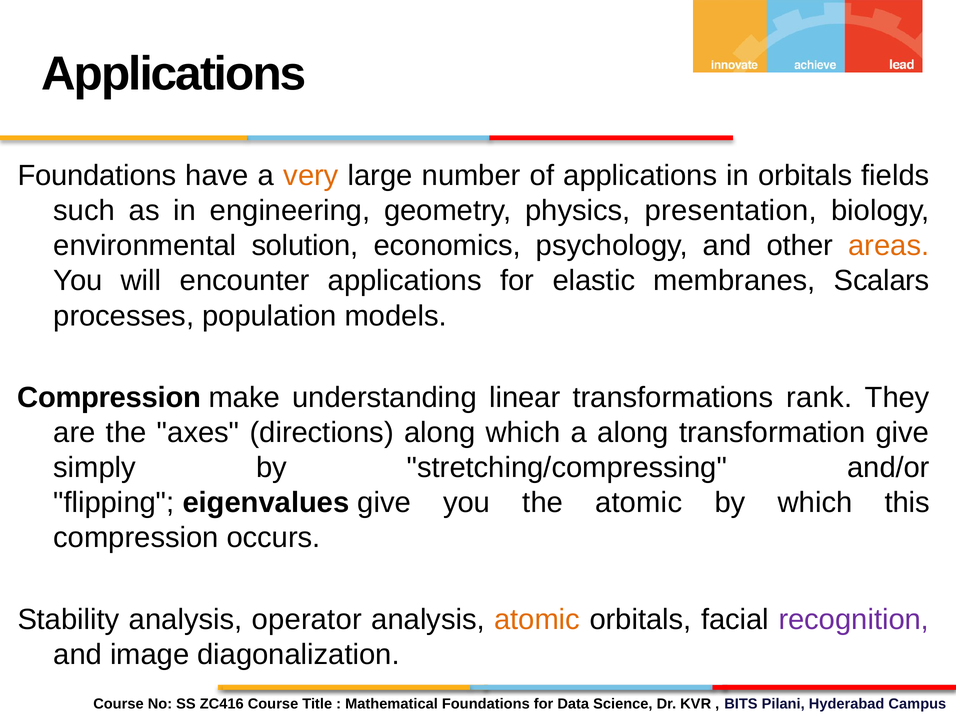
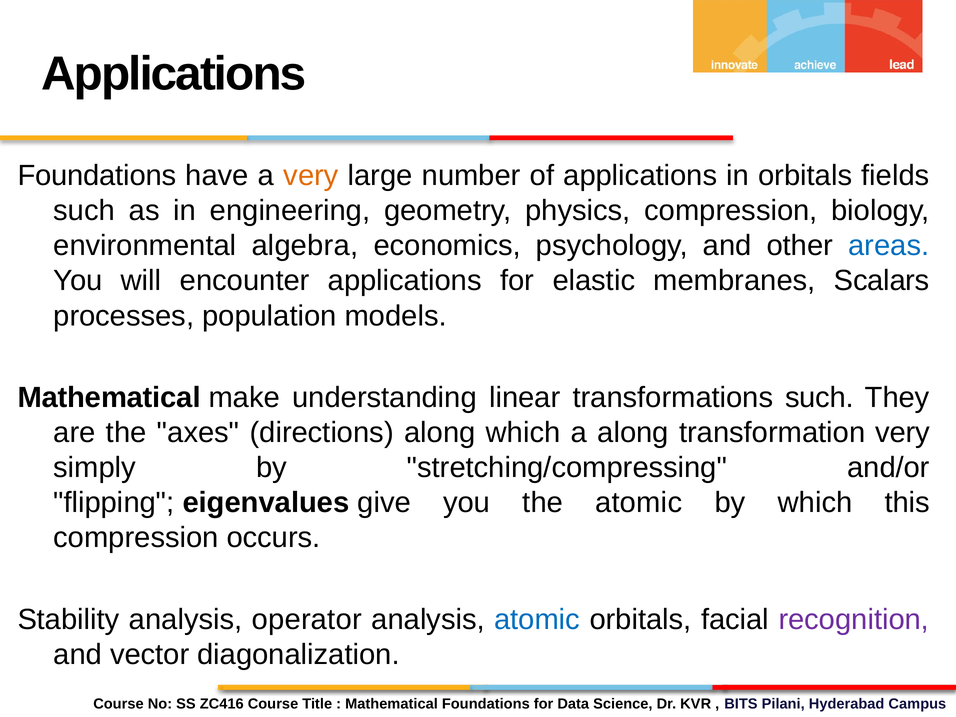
physics presentation: presentation -> compression (731, 211)
solution: solution -> algebra (305, 246)
areas colour: orange -> blue (889, 246)
Compression: Compression -> Mathematical (109, 398)
transformations rank: rank -> such (819, 398)
transformation give: give -> very (902, 433)
atomic colour: orange -> blue (537, 620)
image: image -> vector (150, 655)
